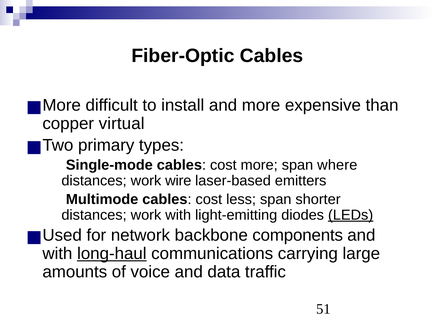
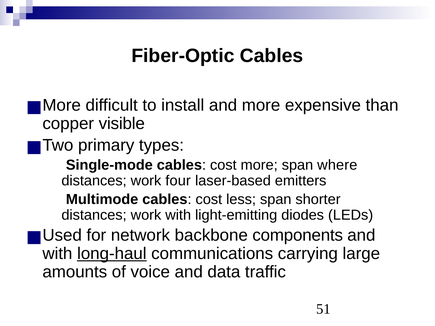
virtual: virtual -> visible (122, 124)
wire: wire -> four (178, 181)
LEDs underline: present -> none (351, 215)
